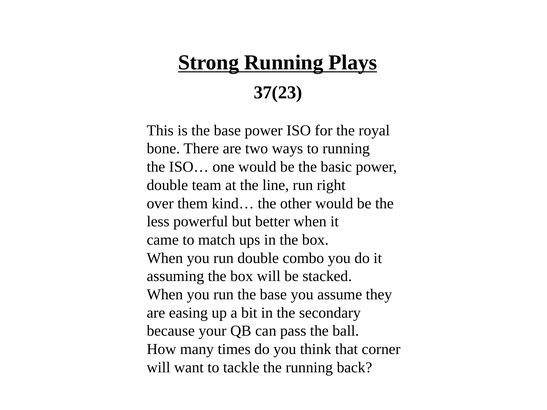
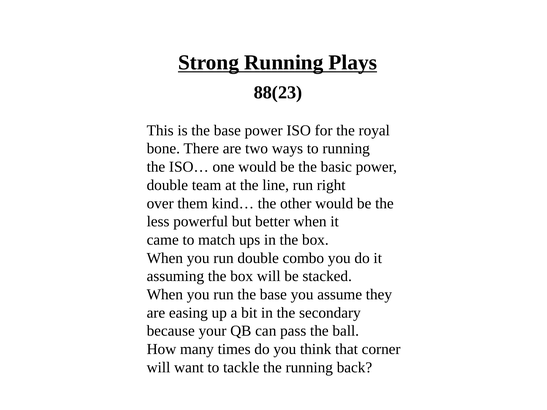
37(23: 37(23 -> 88(23 (278, 92)
